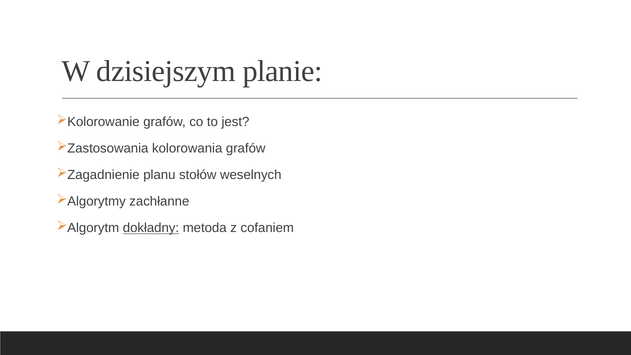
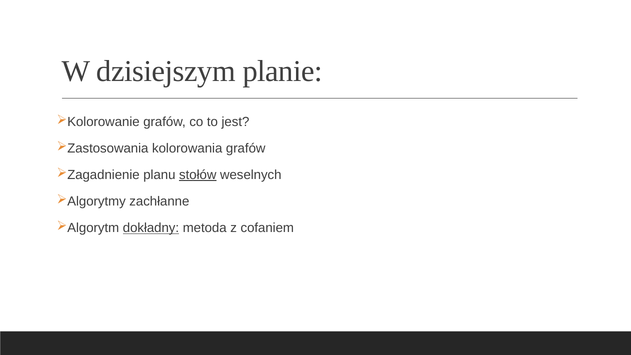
stołów underline: none -> present (198, 175)
